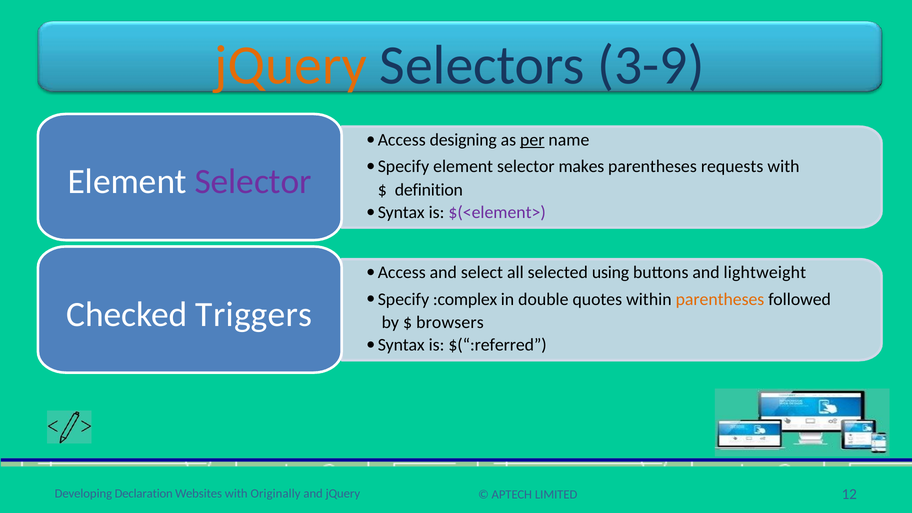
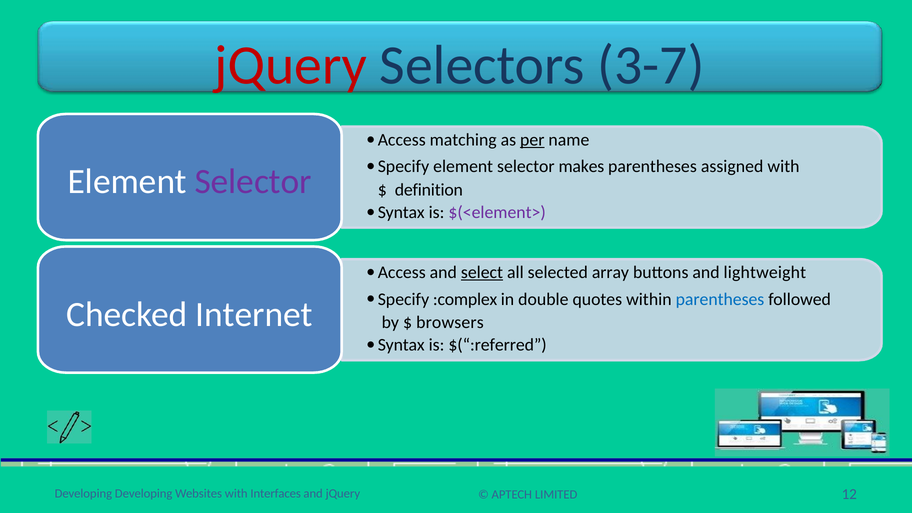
jQuery colour: orange -> red (291, 65)
3-9: 3-9 -> 3-7 (651, 65)
designing: designing -> matching (463, 140)
requests: requests -> assigned (732, 167)
select underline: none -> present (482, 272)
using: using -> array (610, 272)
parentheses colour: orange -> blue (720, 299)
Triggers: Triggers -> Internet (254, 314)
Developing Declaration: Declaration -> Developing (144, 493)
Originally: Originally -> Interfaces (276, 493)
